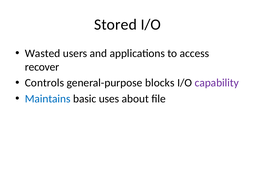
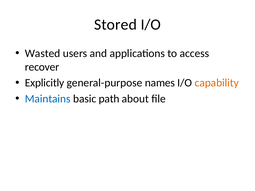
Controls: Controls -> Explicitly (45, 83)
blocks: blocks -> names (160, 83)
capability colour: purple -> orange (217, 83)
uses: uses -> path (109, 99)
